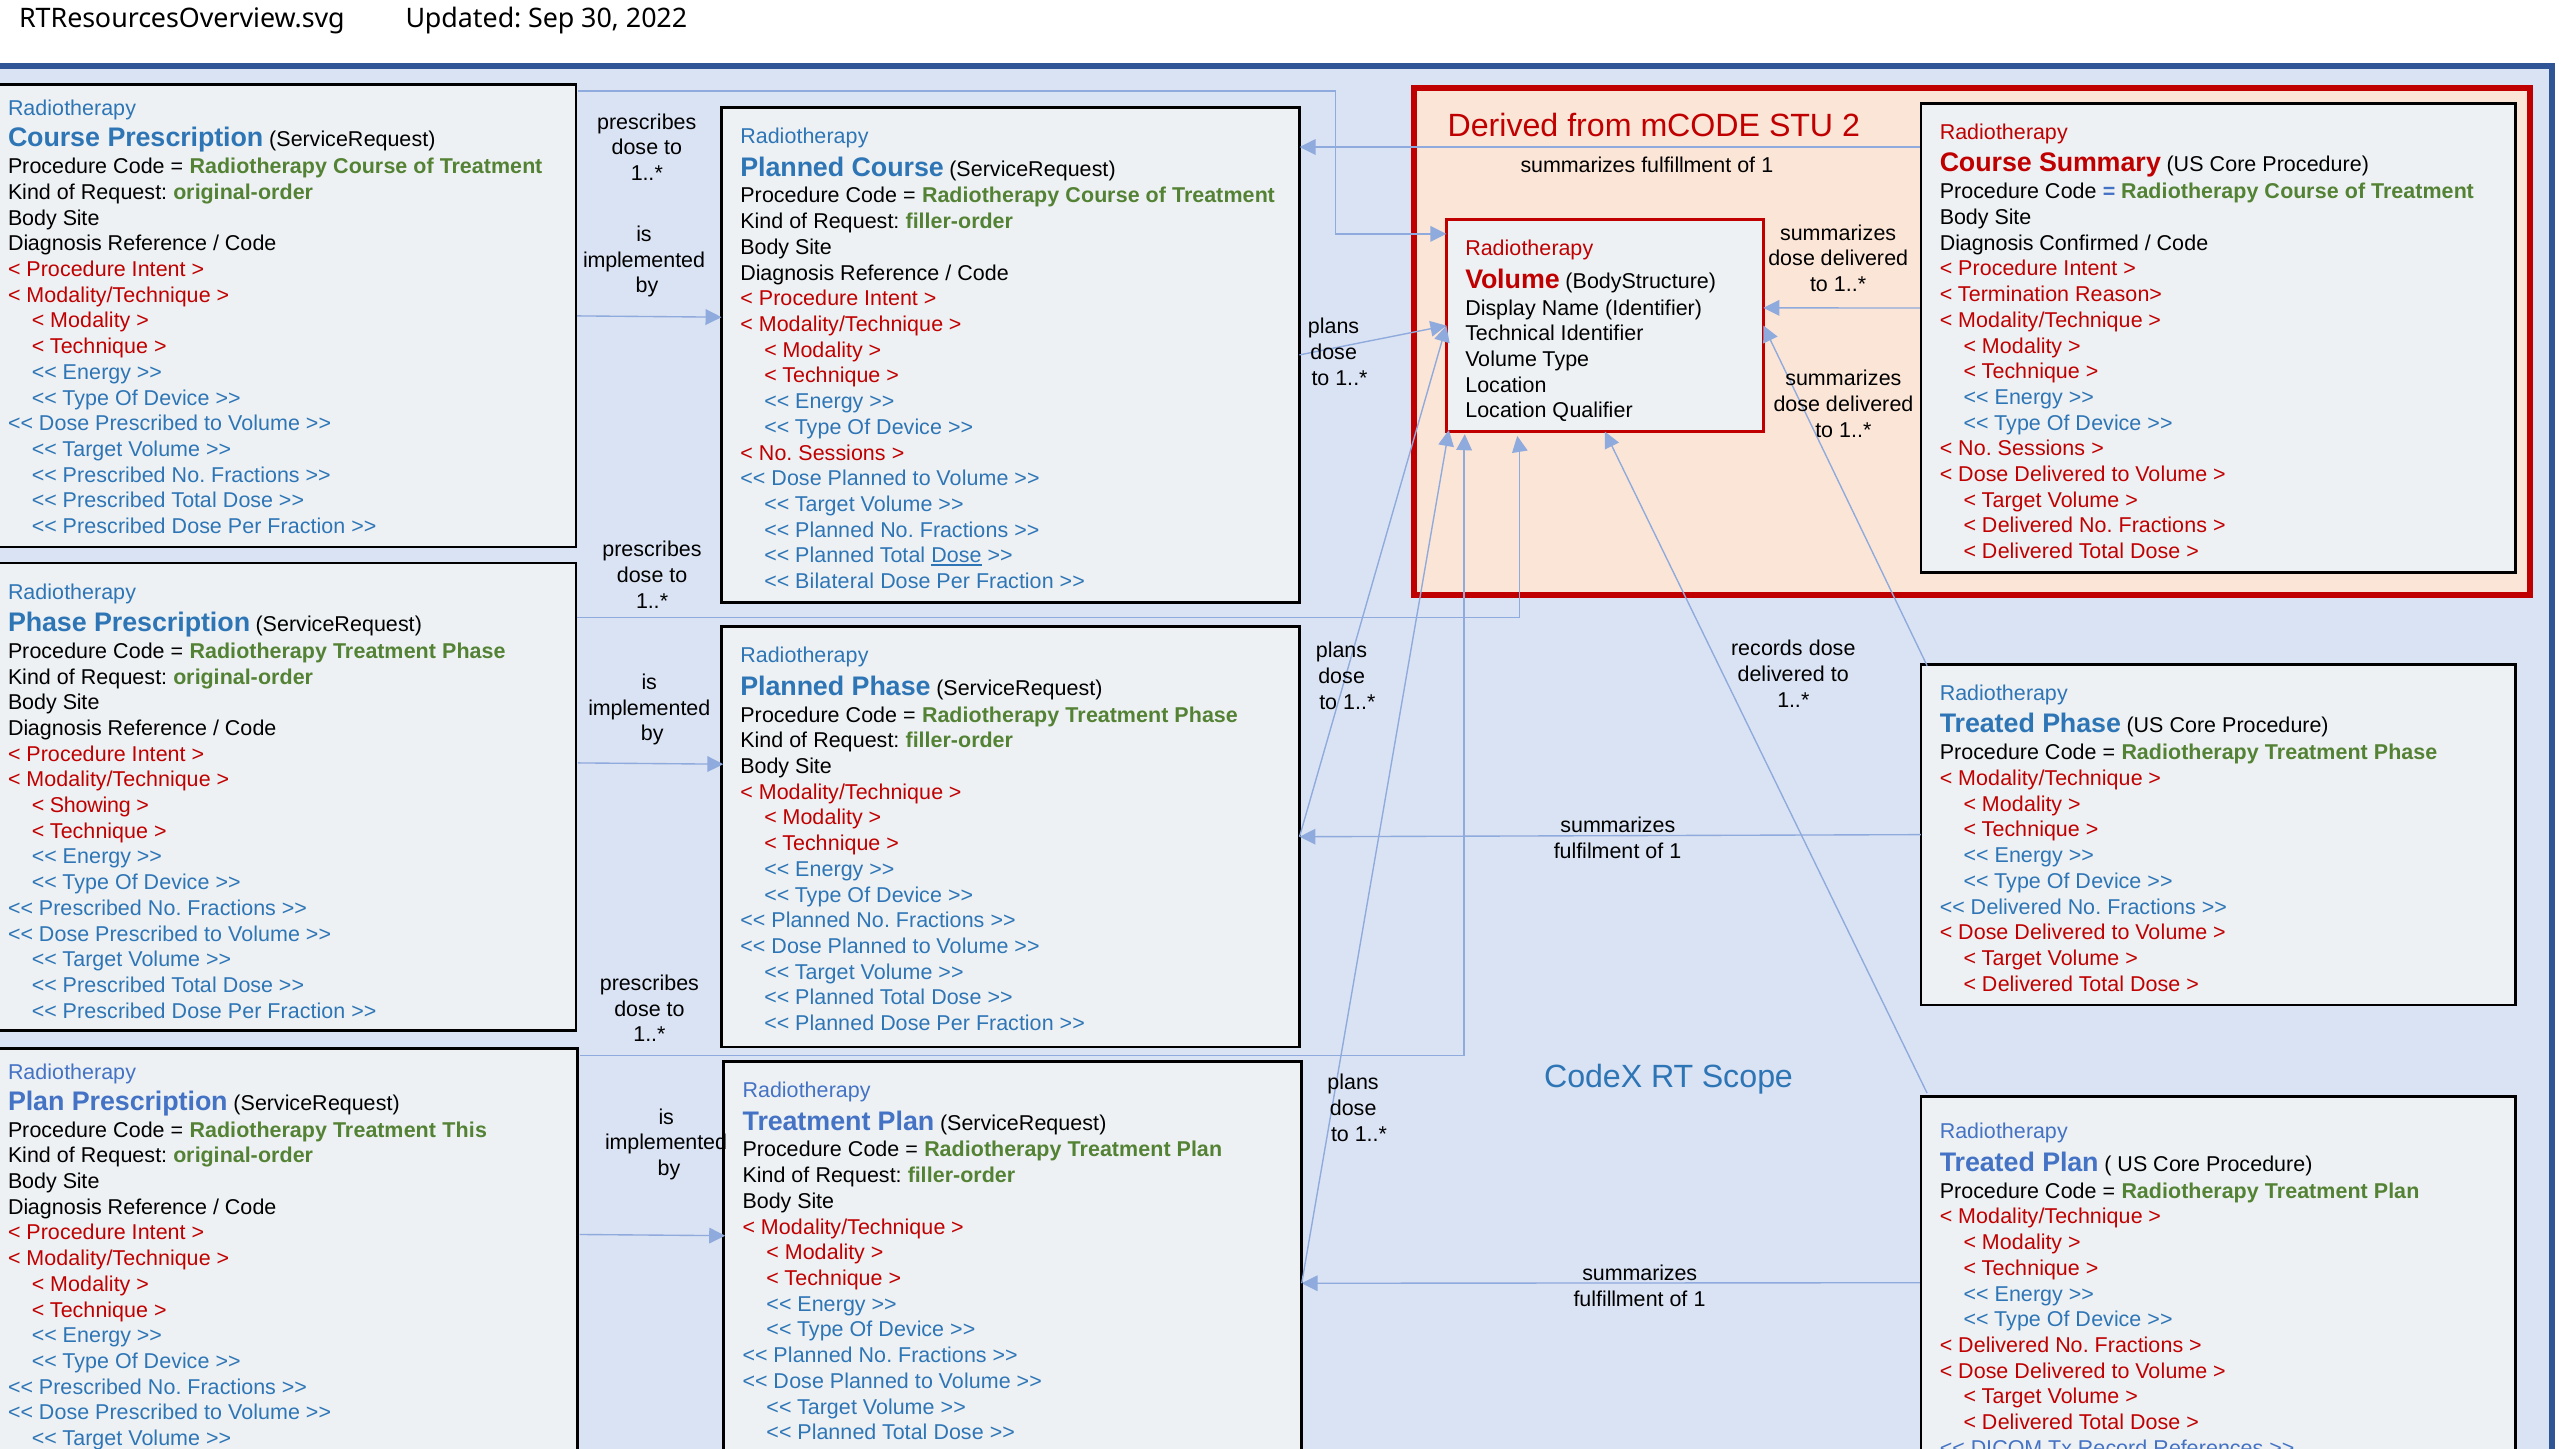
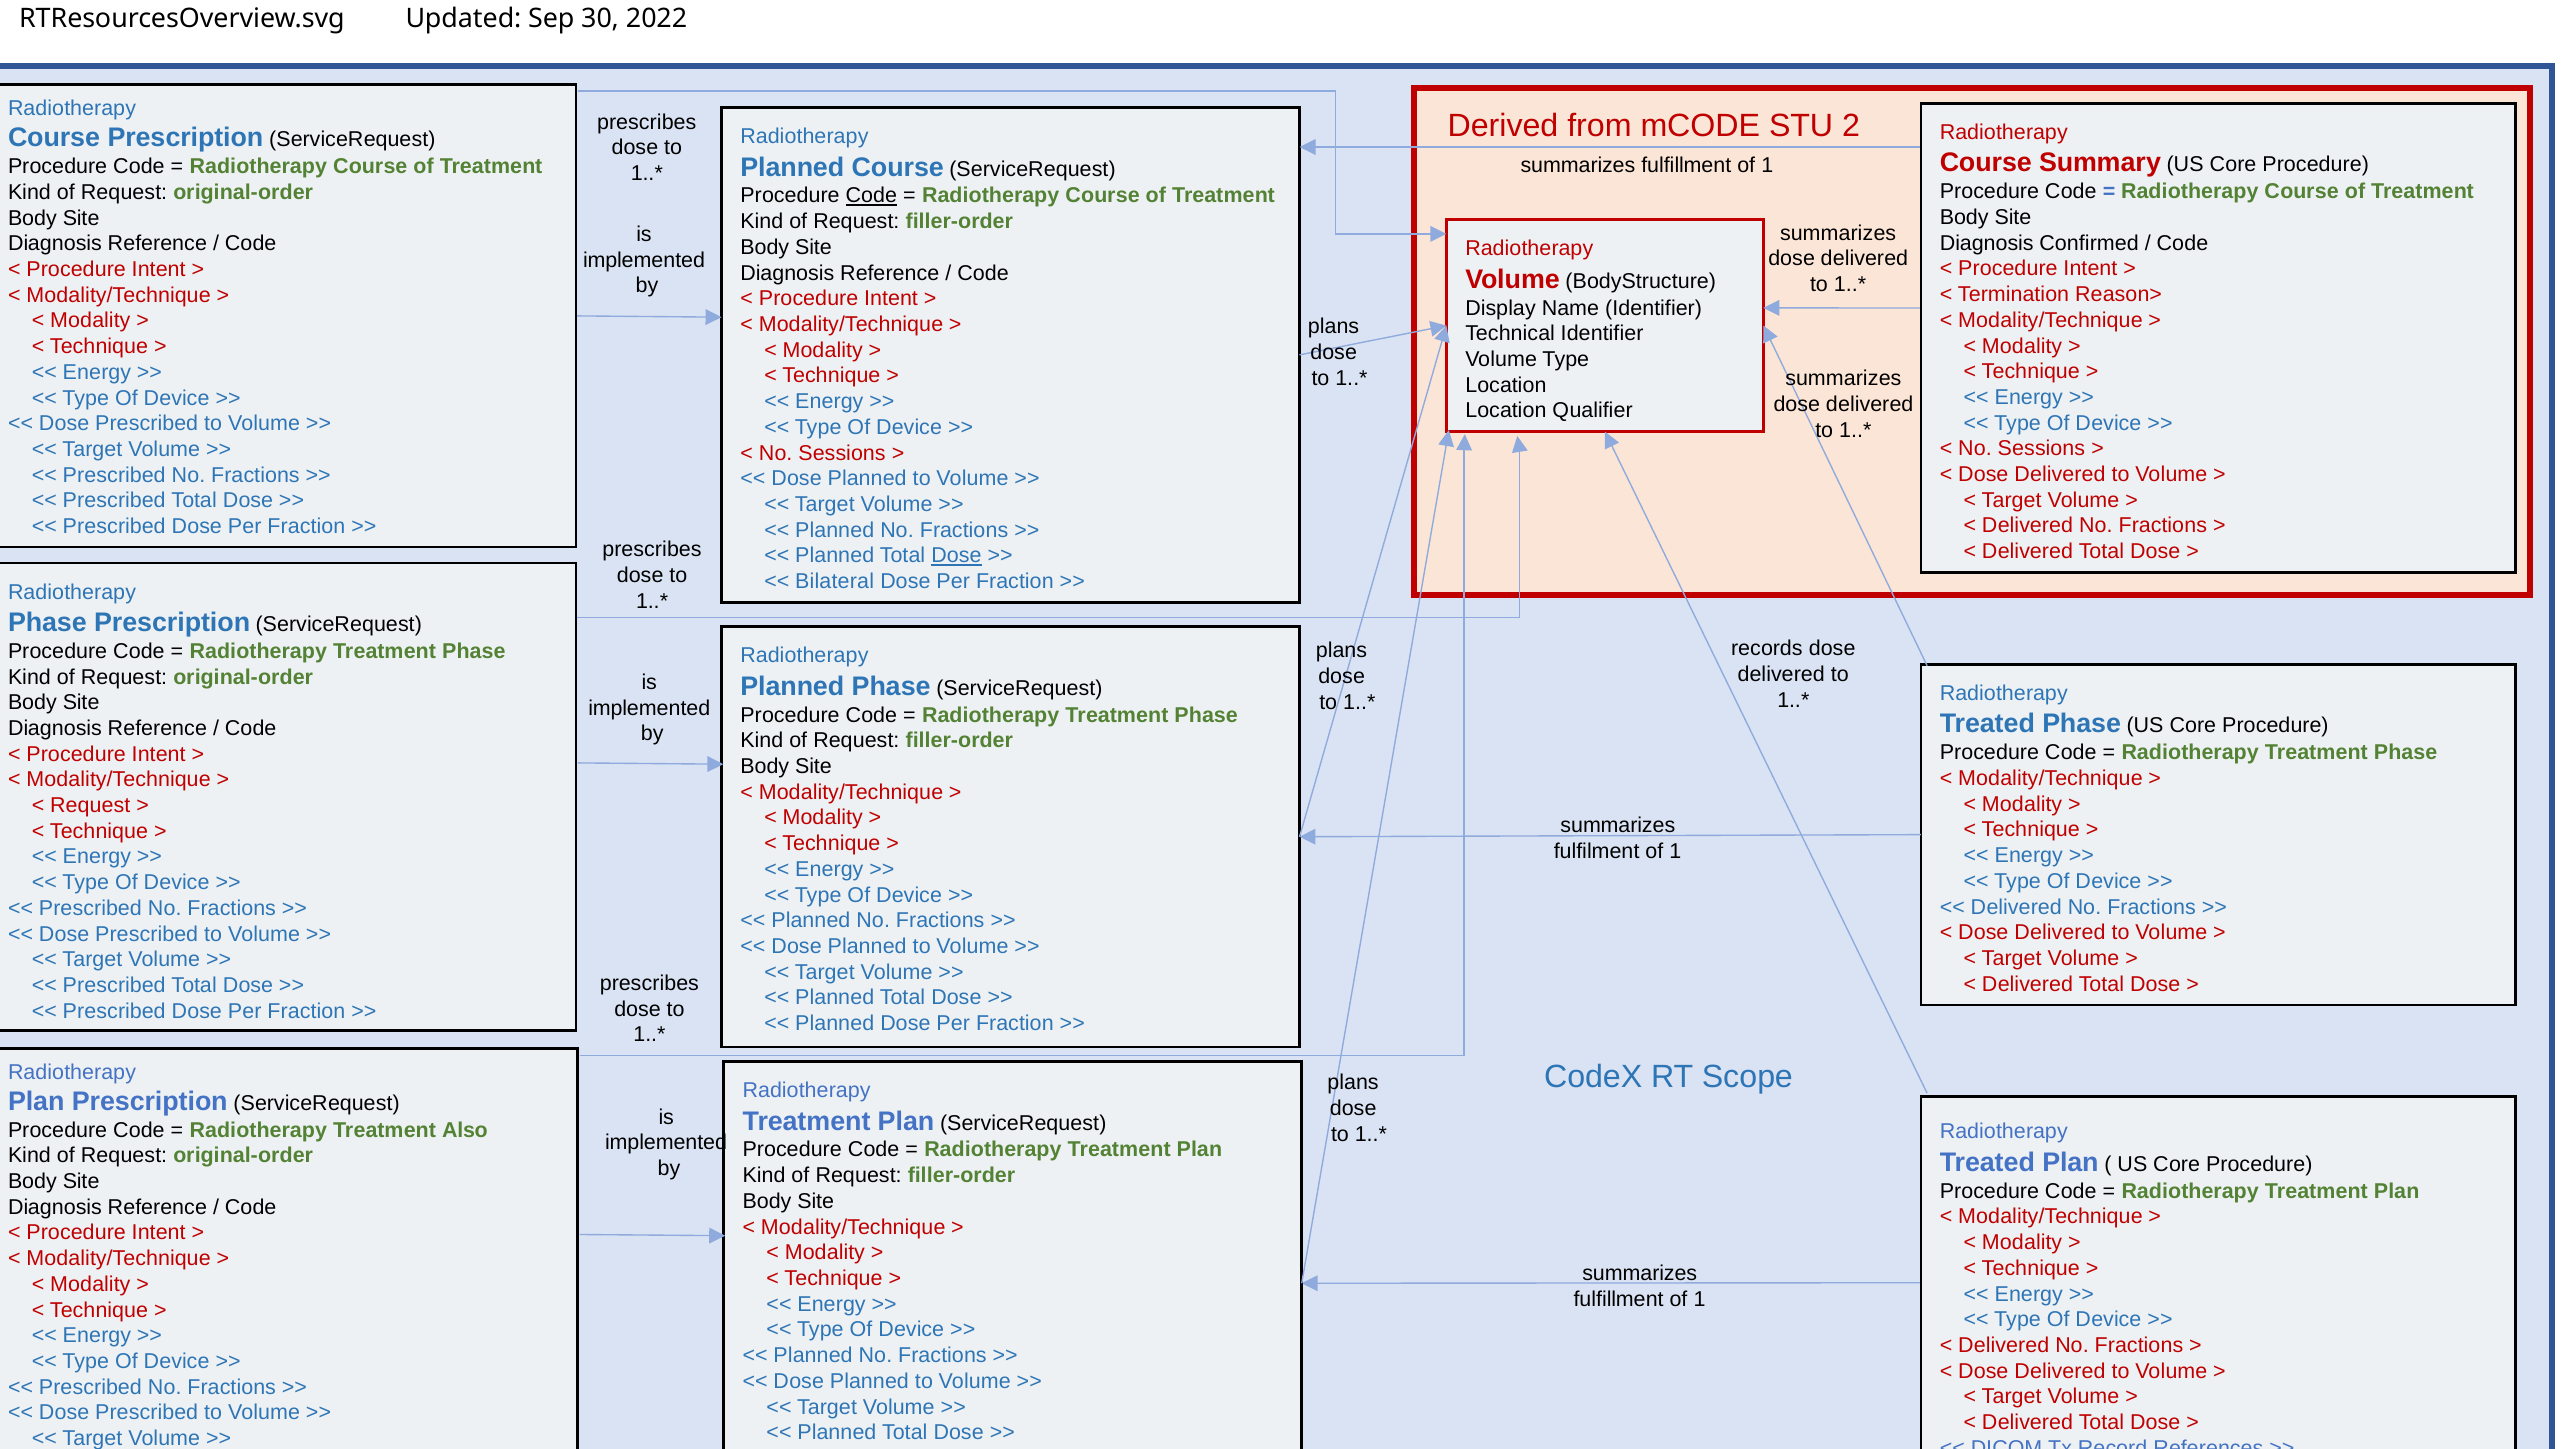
Code underline: none -> present (871, 196)
Showing: Showing -> Request (90, 805)
This: This -> Also (465, 1130)
